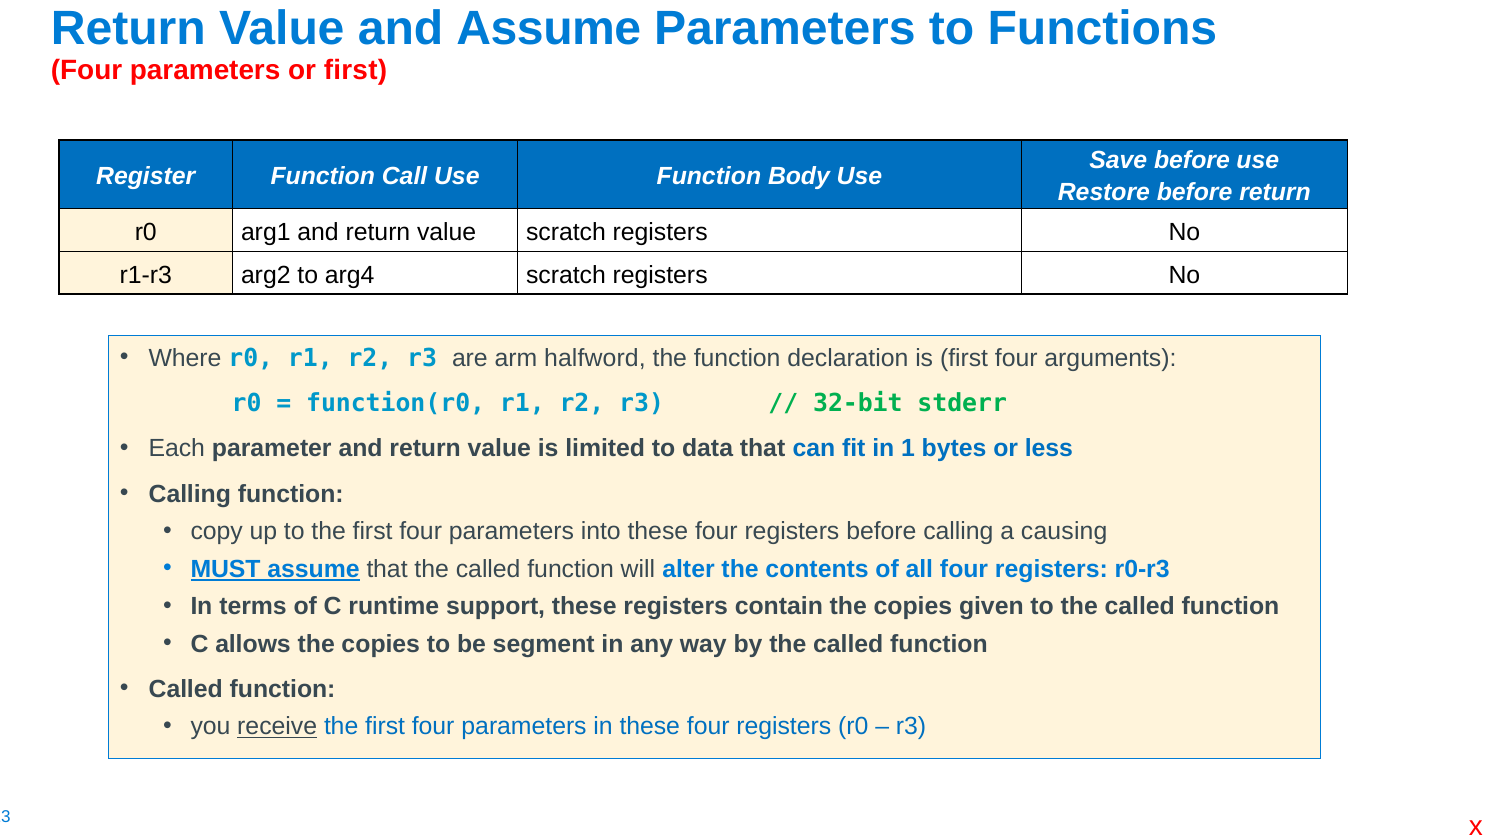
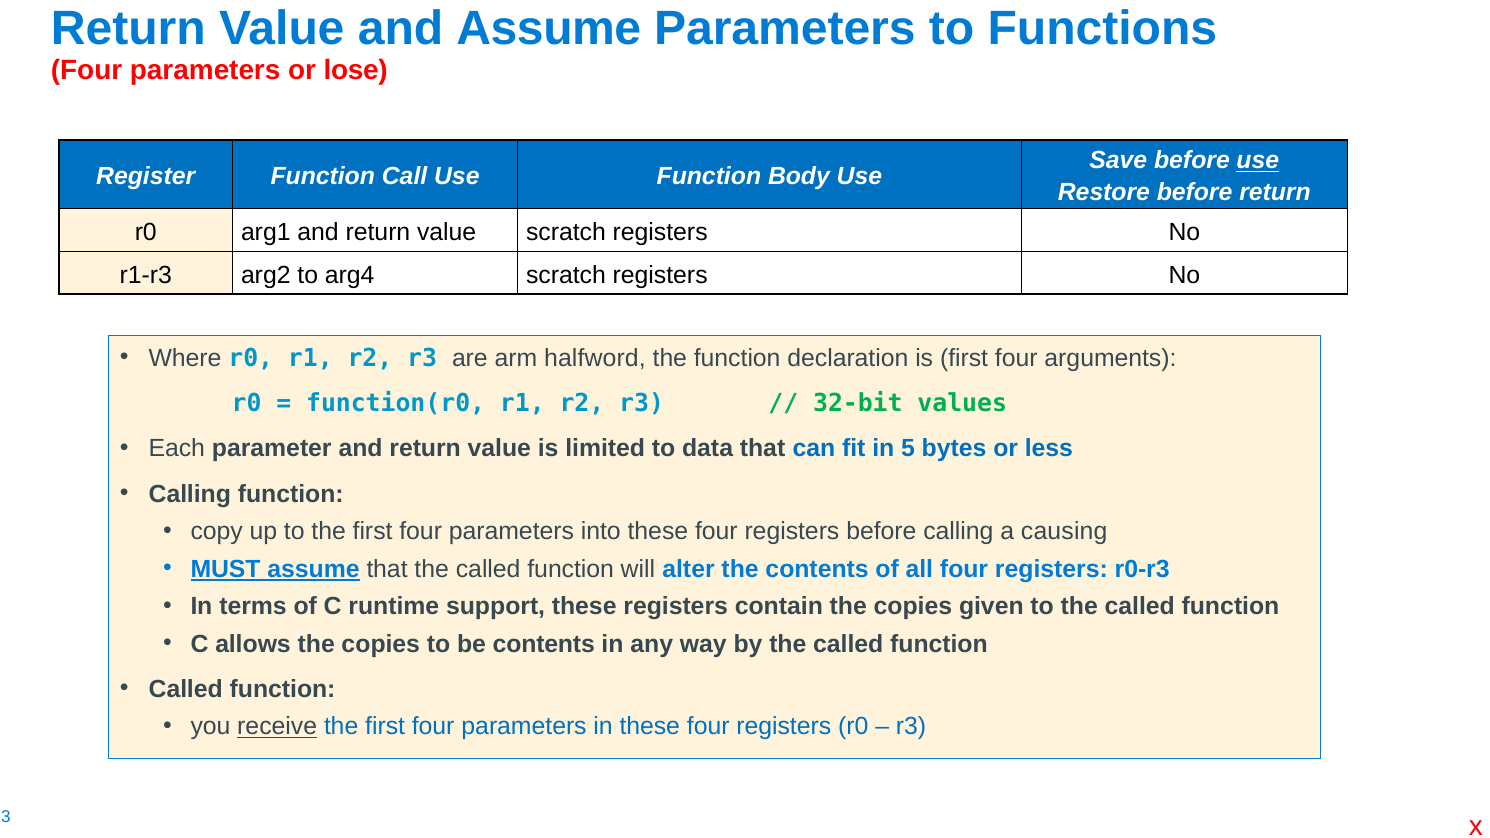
or first: first -> lose (356, 70)
use underline: none -> present (1258, 161)
stderr: stderr -> values (962, 403)
1: 1 -> 5 (908, 449)
be segment: segment -> contents (544, 644)
